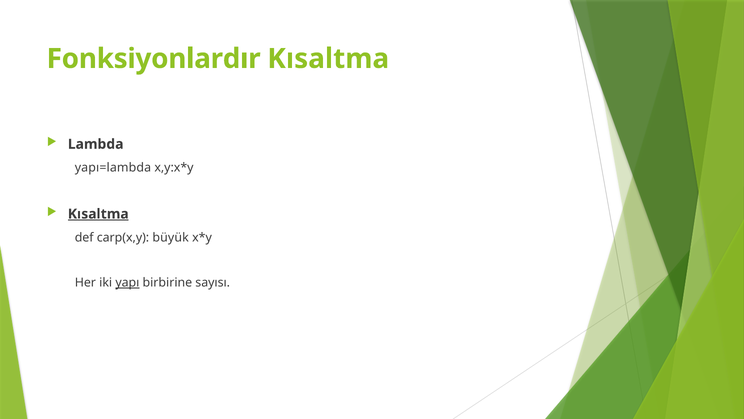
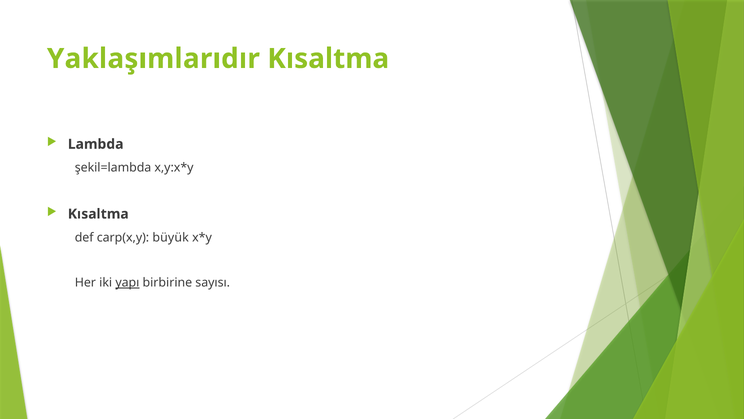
Fonksiyonlardır: Fonksiyonlardır -> Yaklaşımlarıdır (153, 59)
yapı=lambda: yapı=lambda -> şekil=lambda (113, 167)
Kısaltma underline: present -> none (98, 214)
